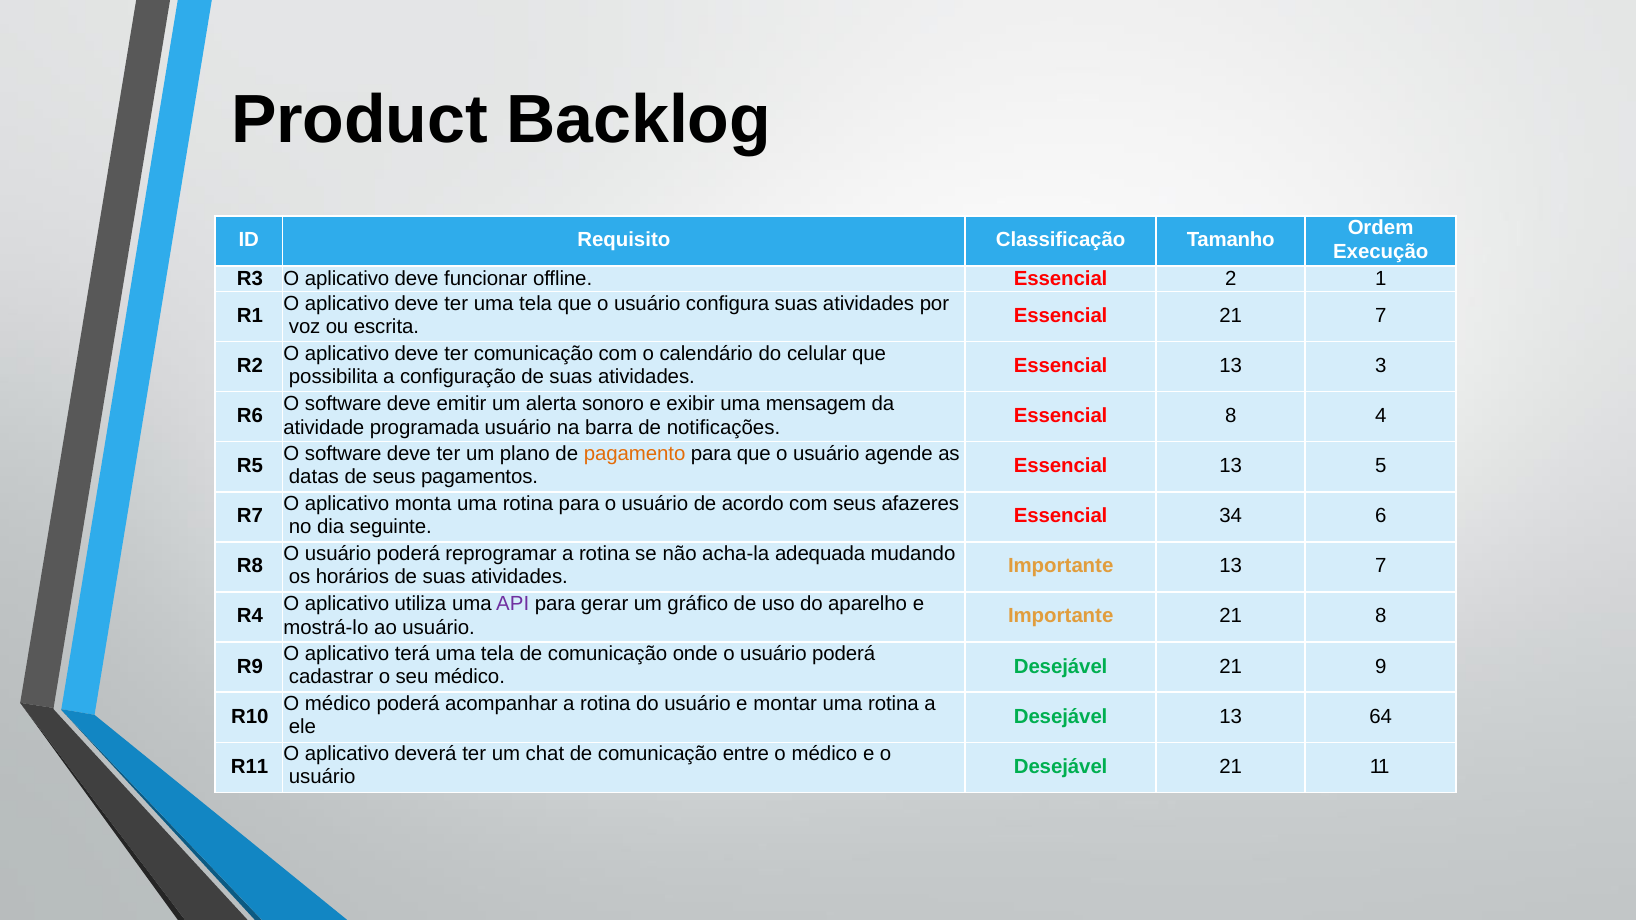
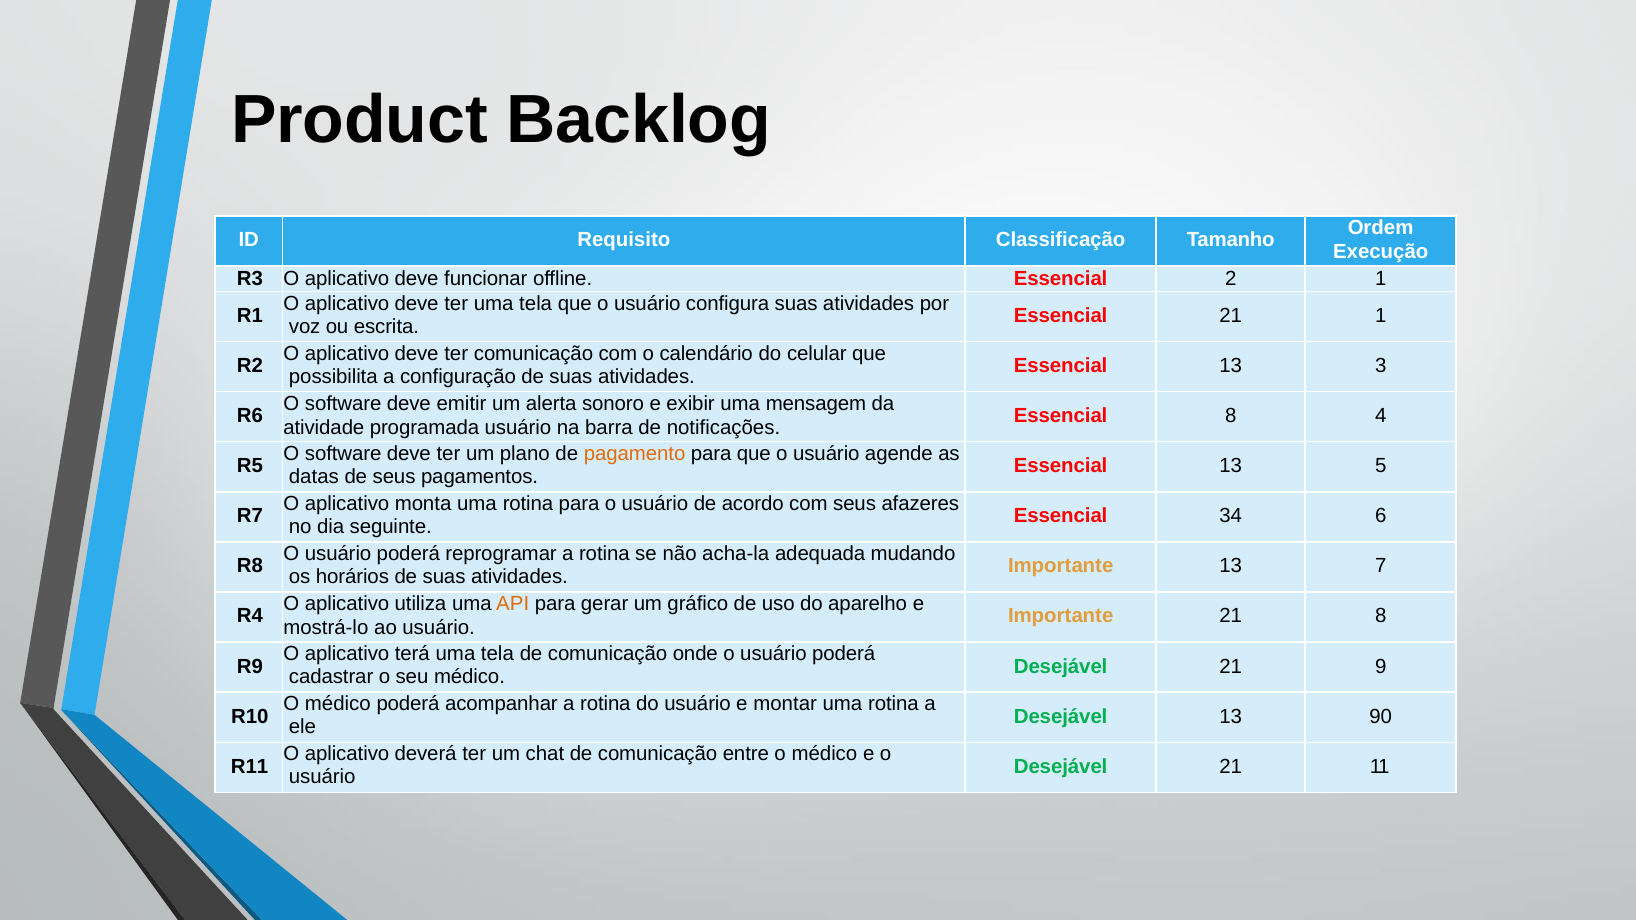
21 7: 7 -> 1 (1381, 316)
API colour: purple -> orange (513, 604)
64: 64 -> 90 (1381, 717)
